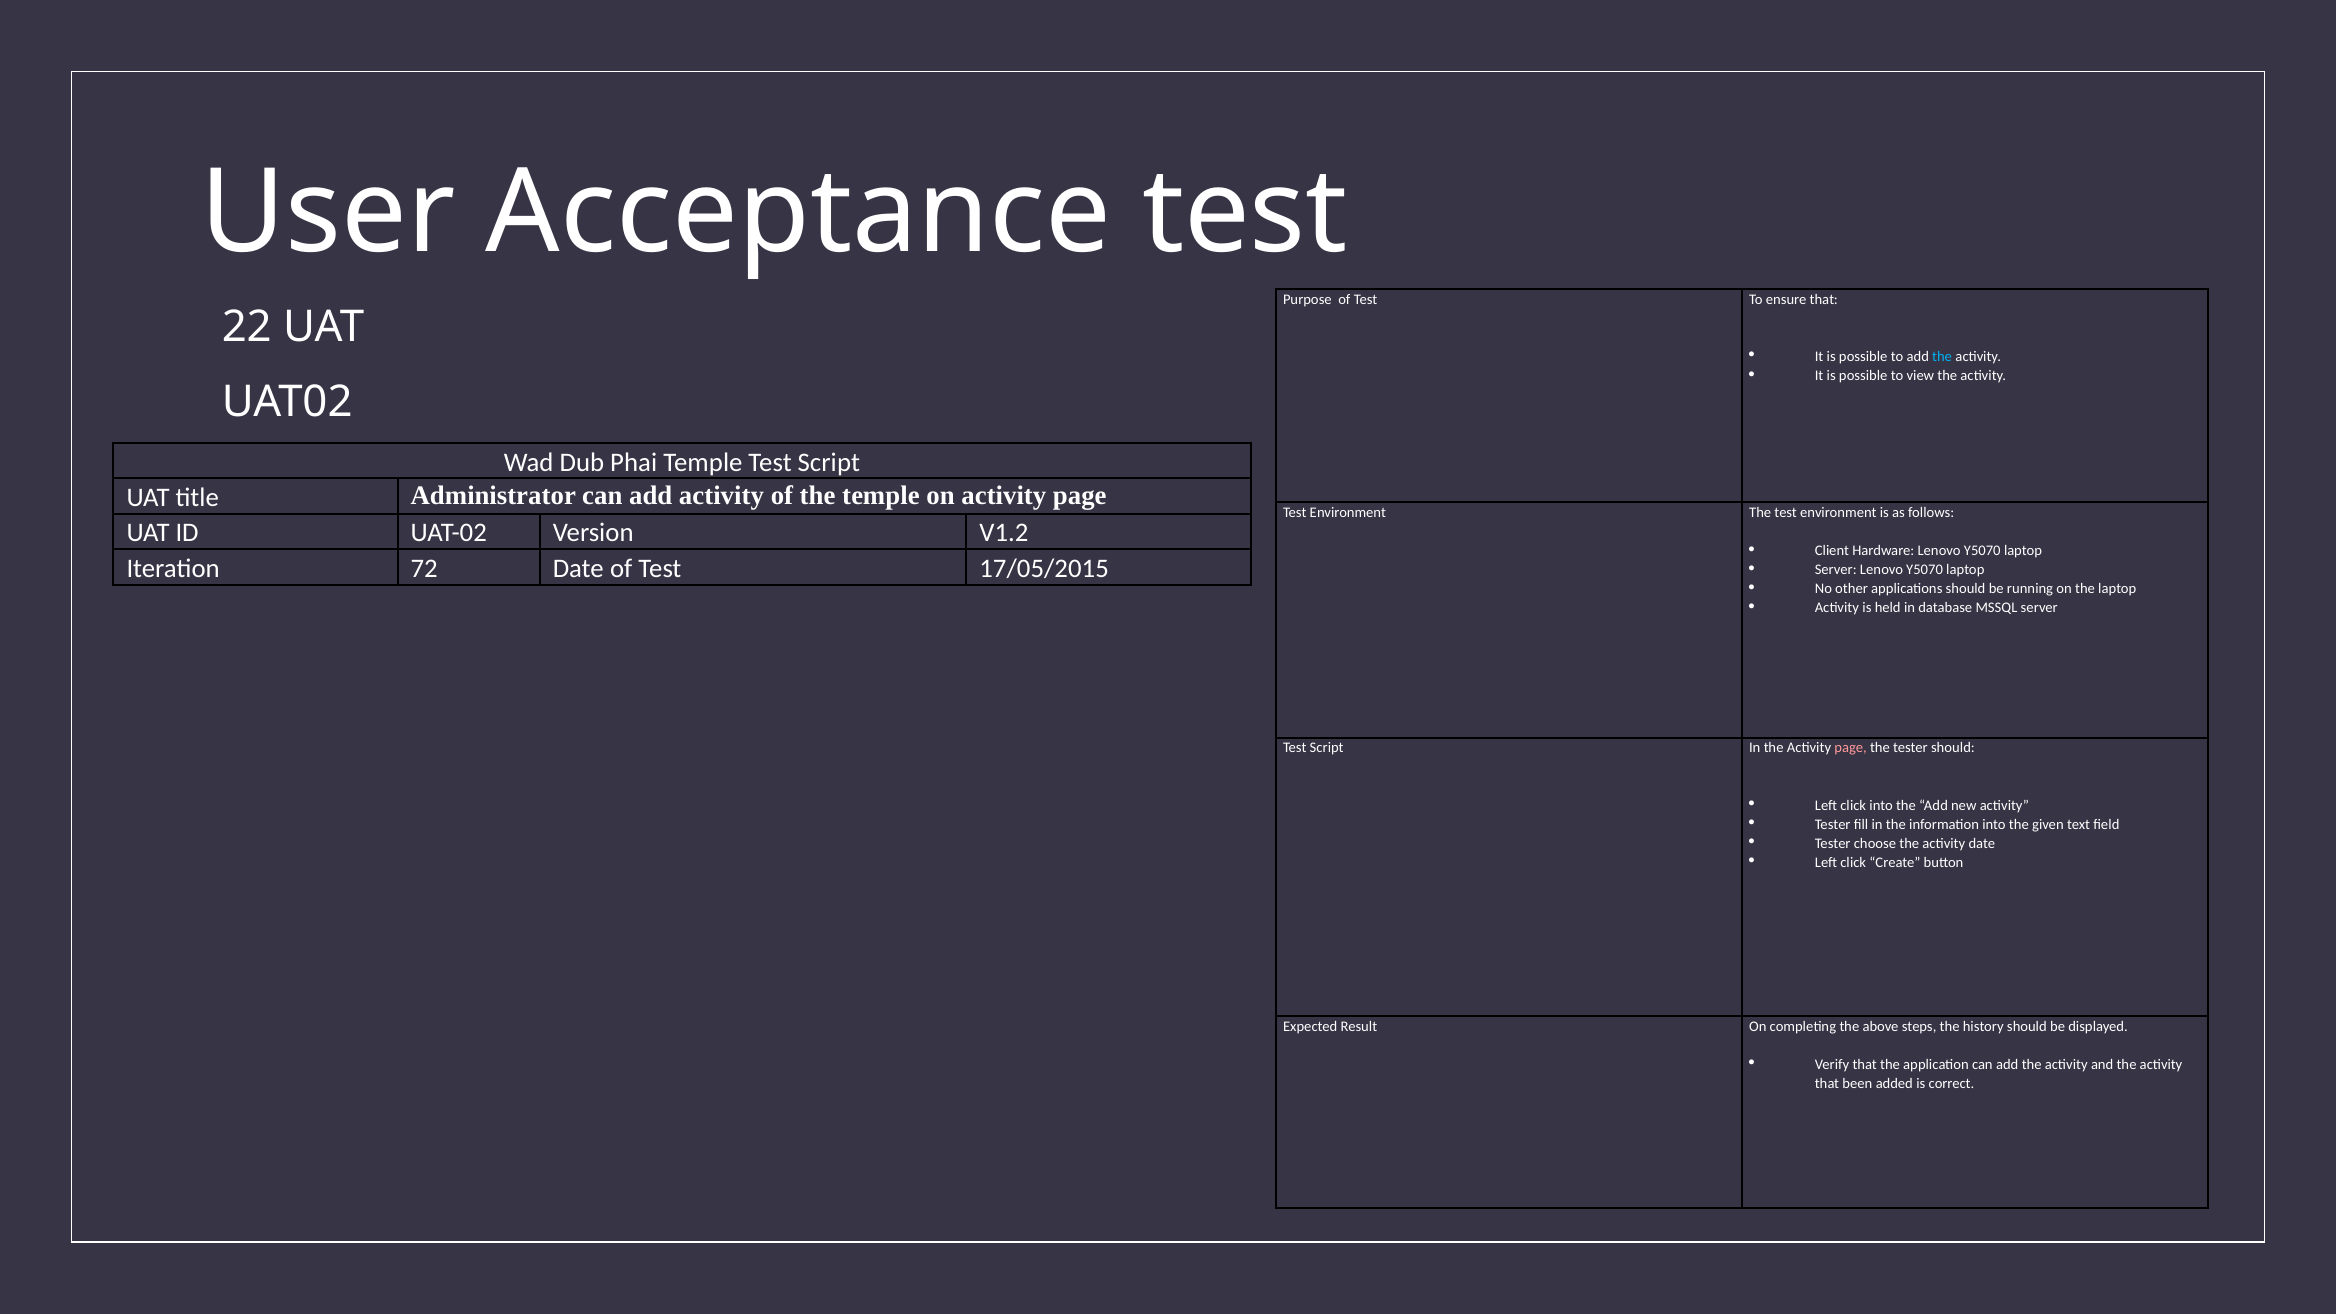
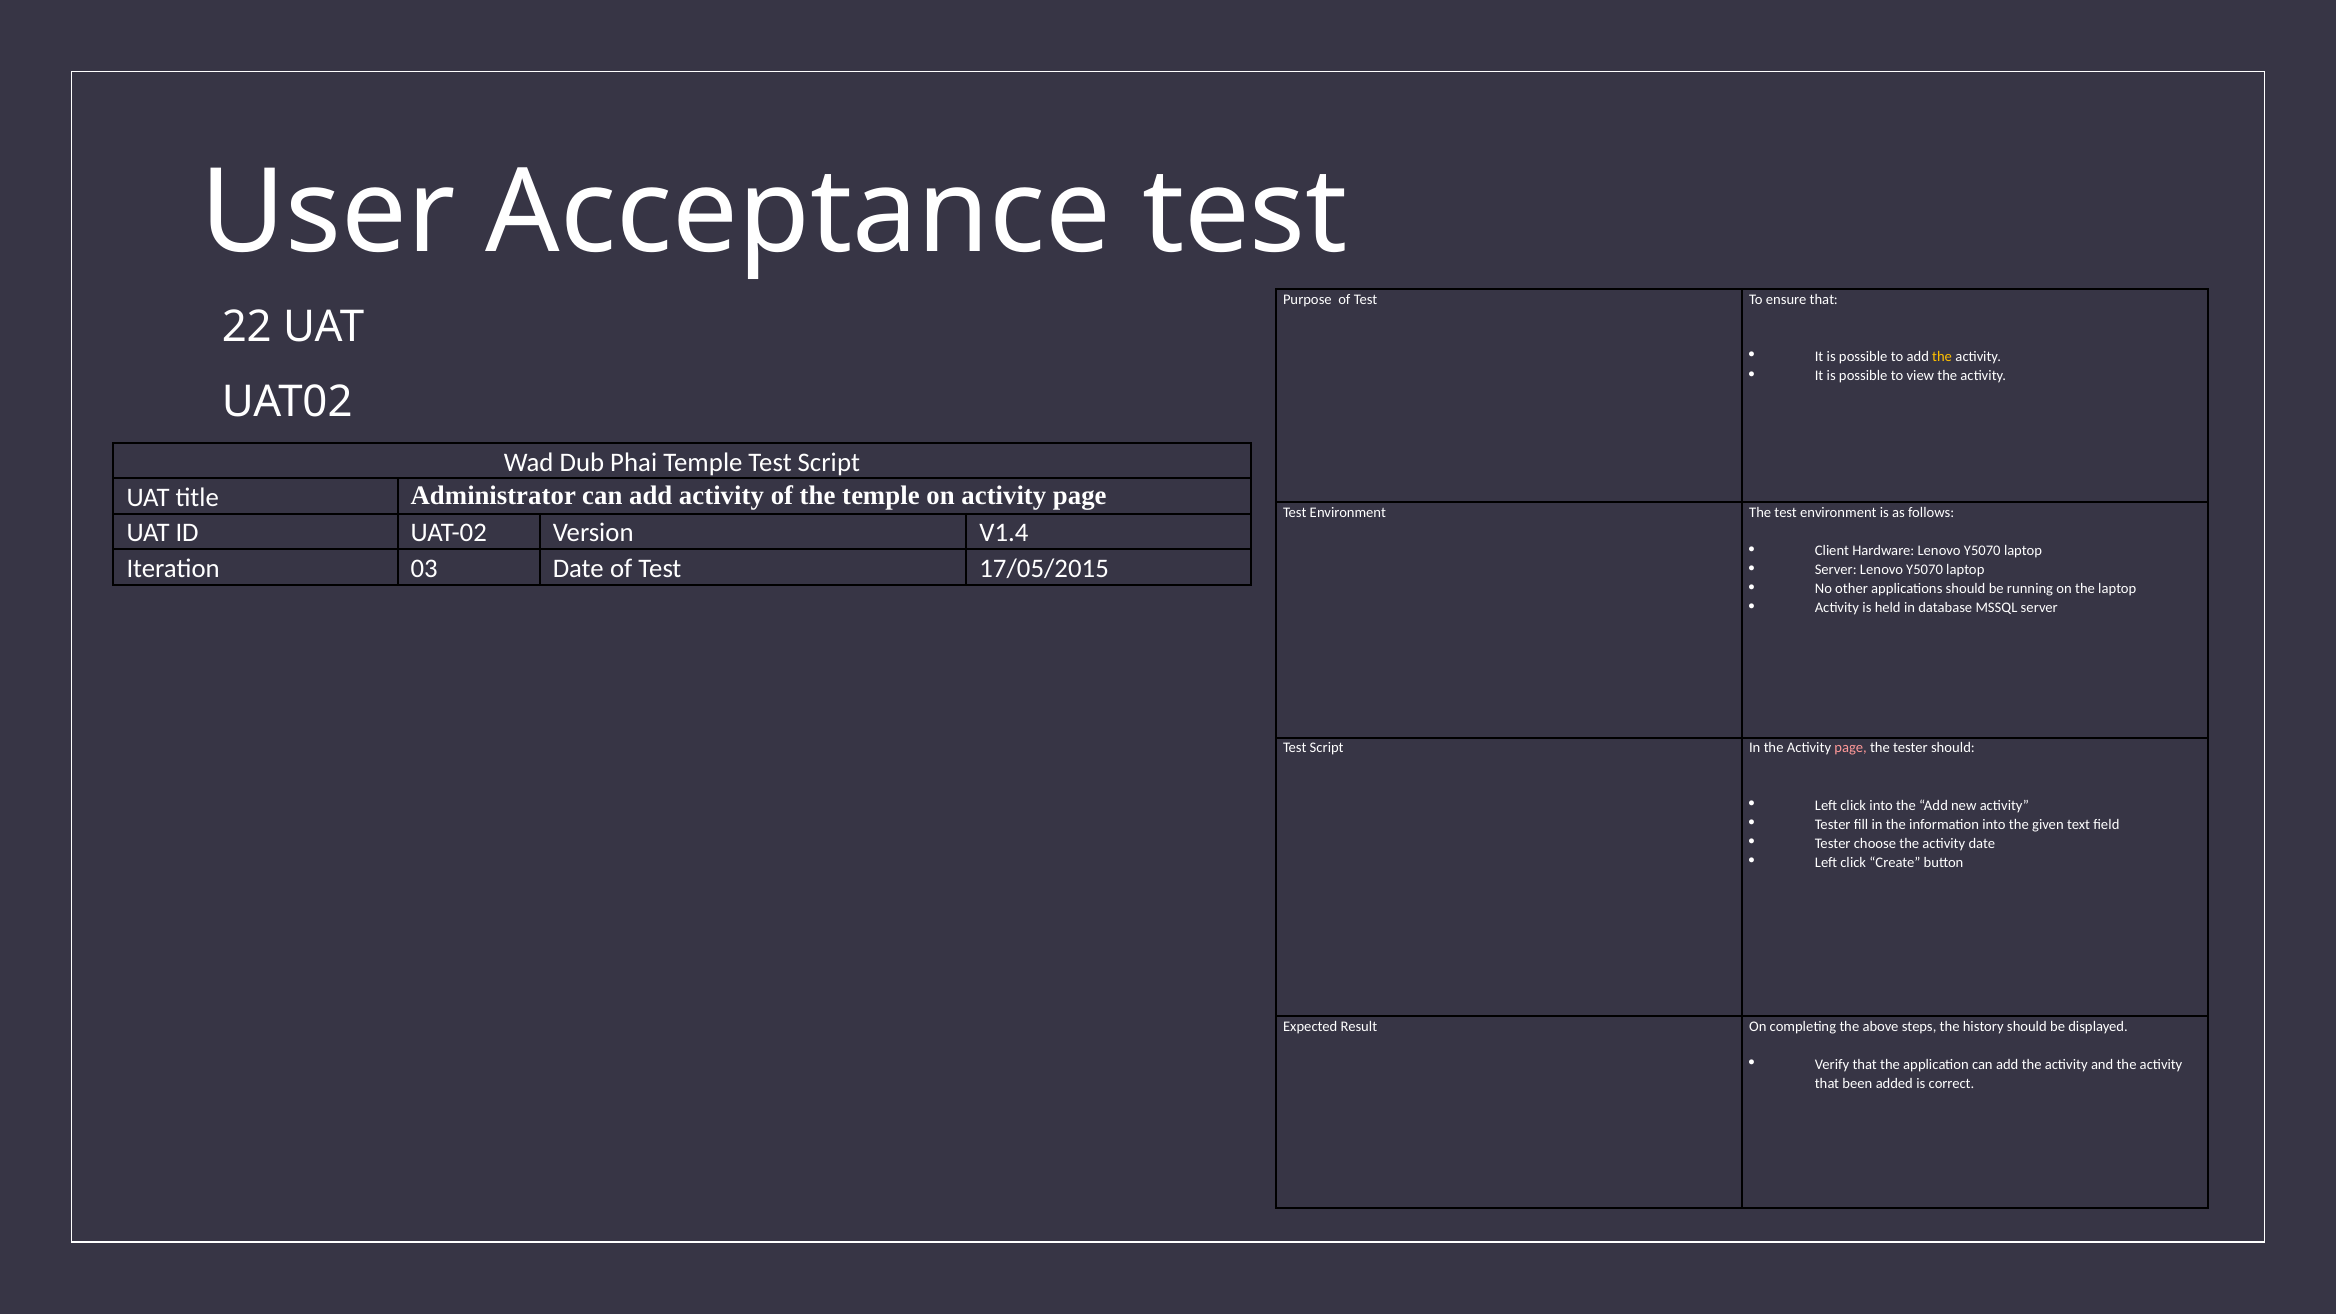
the colour: light blue -> yellow (1942, 357)
V1.2: V1.2 -> V1.4 (1004, 533)
72: 72 -> 03 (424, 568)
